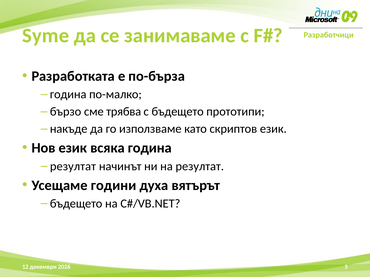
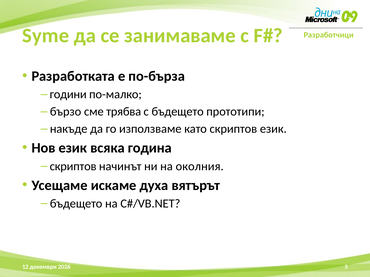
година: година -> години (68, 95)
резултат: резултат -> скриптов (73, 167)
на резултат: резултат -> околния (200, 167)
години: години -> искаме (114, 186)
